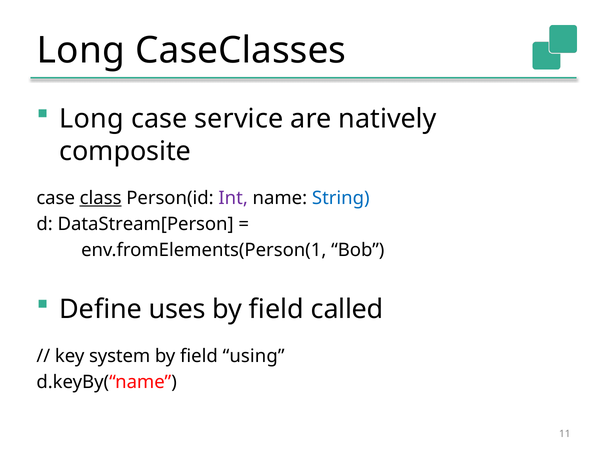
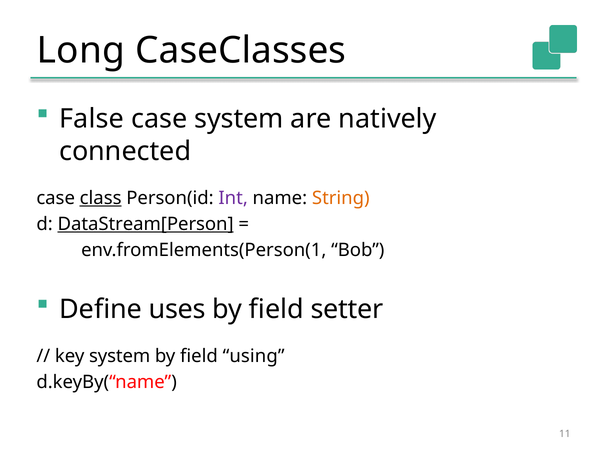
Long: Long -> False (92, 119)
case service: service -> system (239, 119)
composite: composite -> connected (125, 151)
String colour: blue -> orange (341, 198)
DataStream[Person underline: none -> present (146, 224)
called: called -> setter (347, 309)
